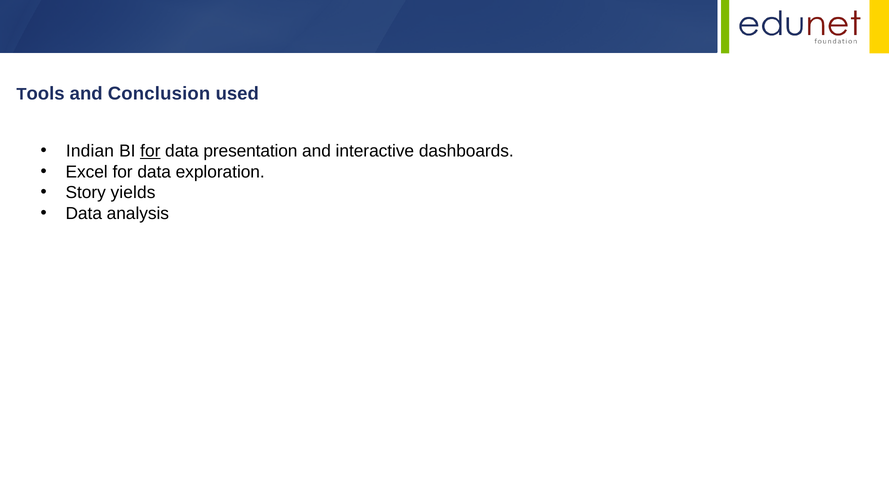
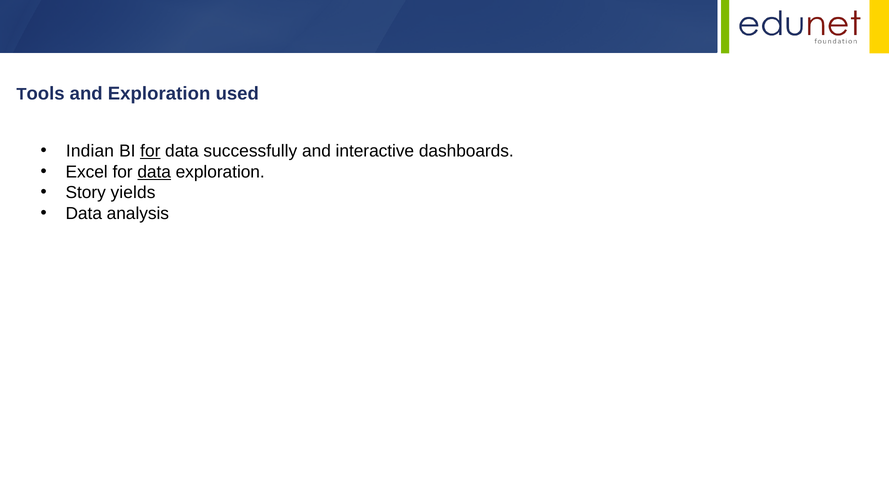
and Conclusion: Conclusion -> Exploration (159, 94)
presentation: presentation -> successfully (250, 151)
data underline: none -> present (154, 172)
